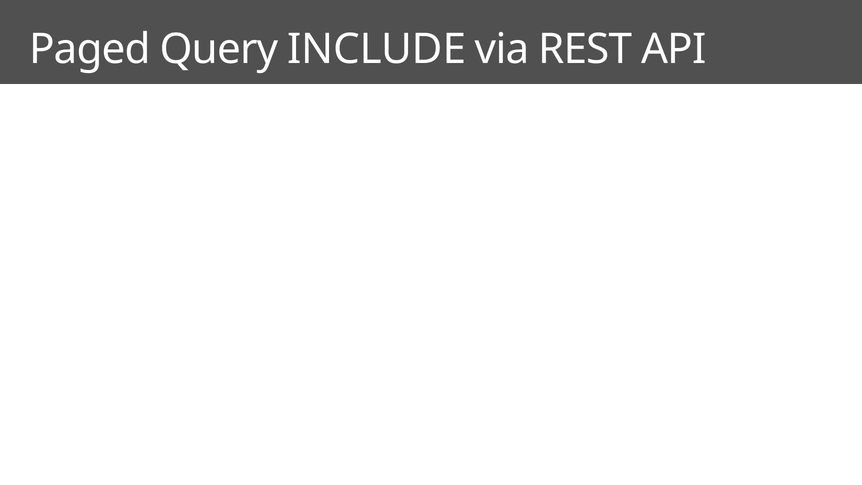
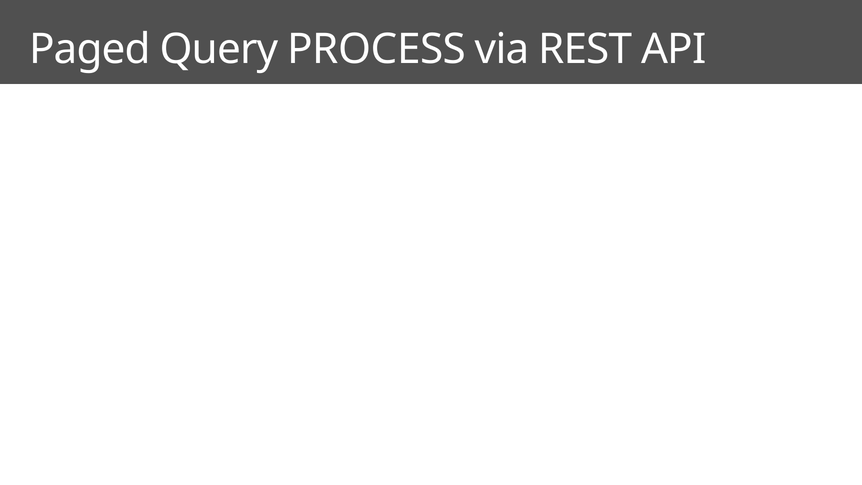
INCLUDE: INCLUDE -> PROCESS (377, 49)
